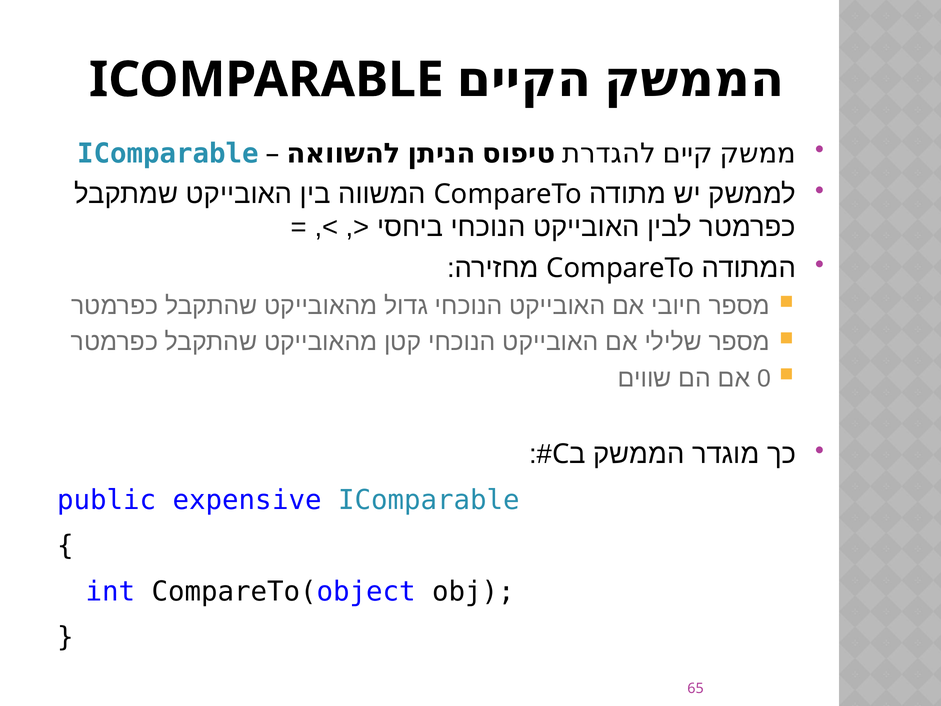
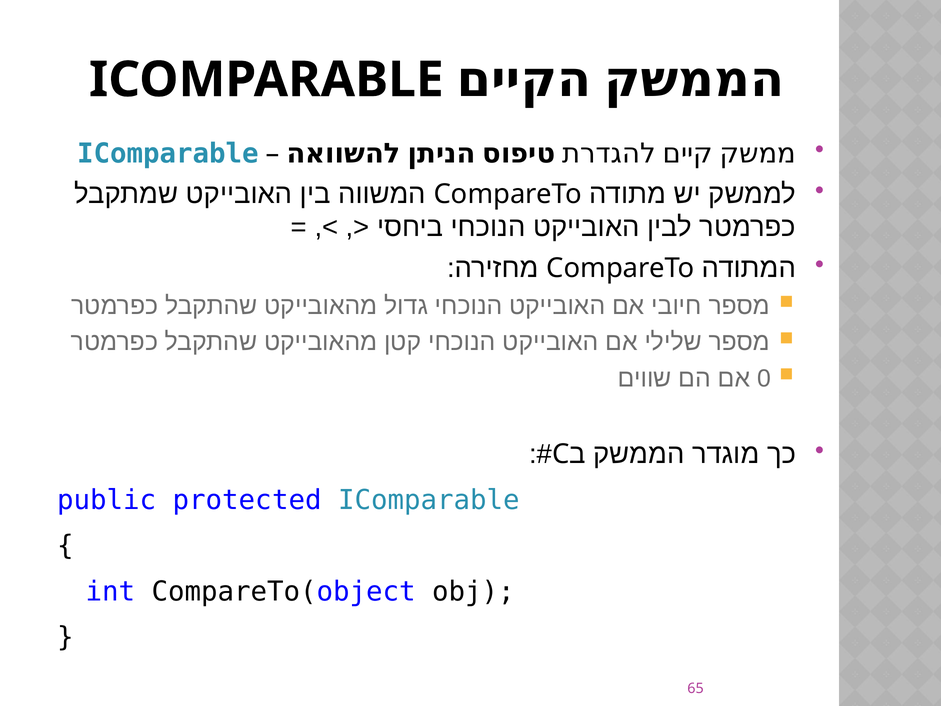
expensive: expensive -> protected (247, 500)
